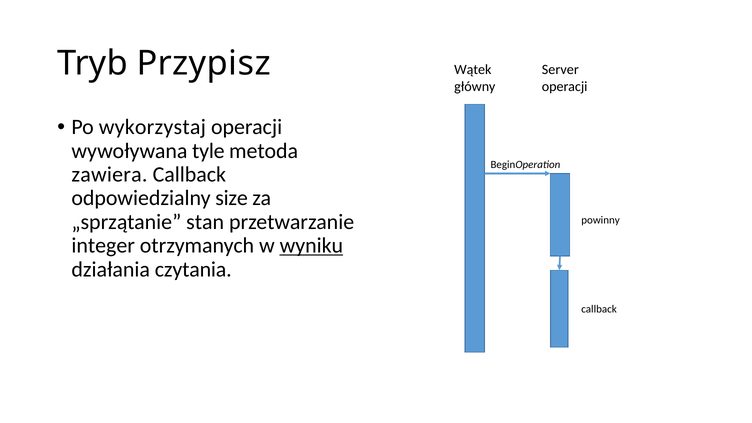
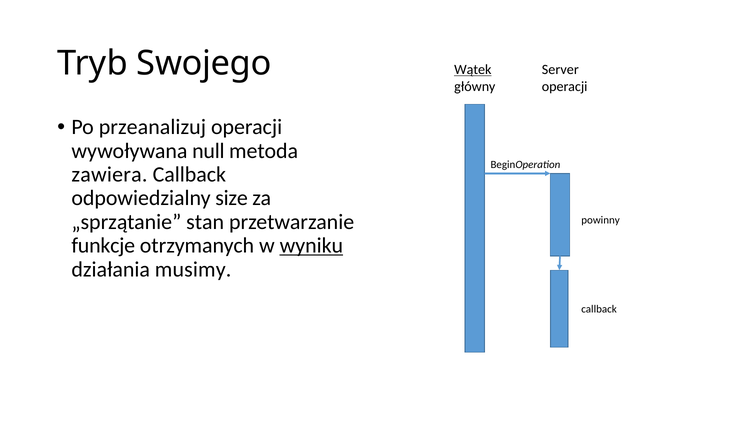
Przypisz: Przypisz -> Swojego (204, 63)
Wątek underline: none -> present (473, 70)
wykorzystaj: wykorzystaj -> przeanalizuj (152, 127)
tyle: tyle -> null (208, 151)
integer: integer -> funkcje (103, 246)
czytania: czytania -> musimy (193, 269)
